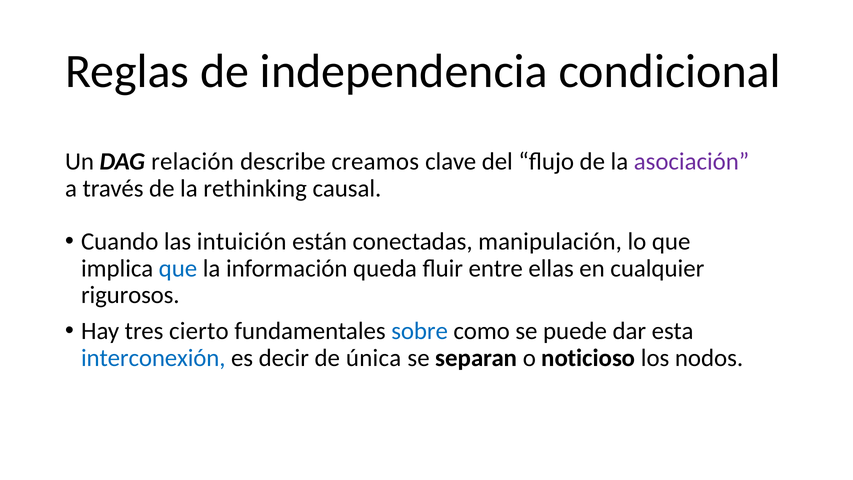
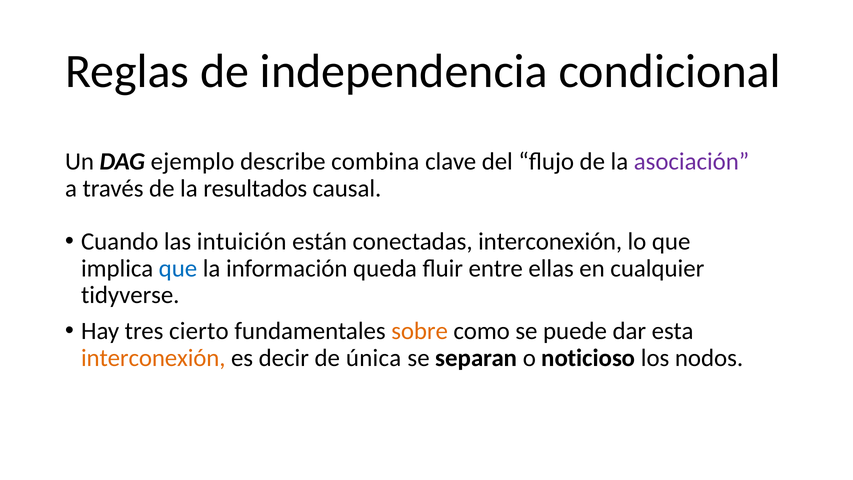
relación: relación -> ejemplo (193, 161)
creamos: creamos -> combina (375, 161)
rethinking: rethinking -> resultados (255, 188)
conectadas manipulación: manipulación -> interconexión (550, 241)
rigurosos: rigurosos -> tidyverse (130, 295)
sobre colour: blue -> orange (420, 331)
interconexión colour: blue -> orange (153, 358)
